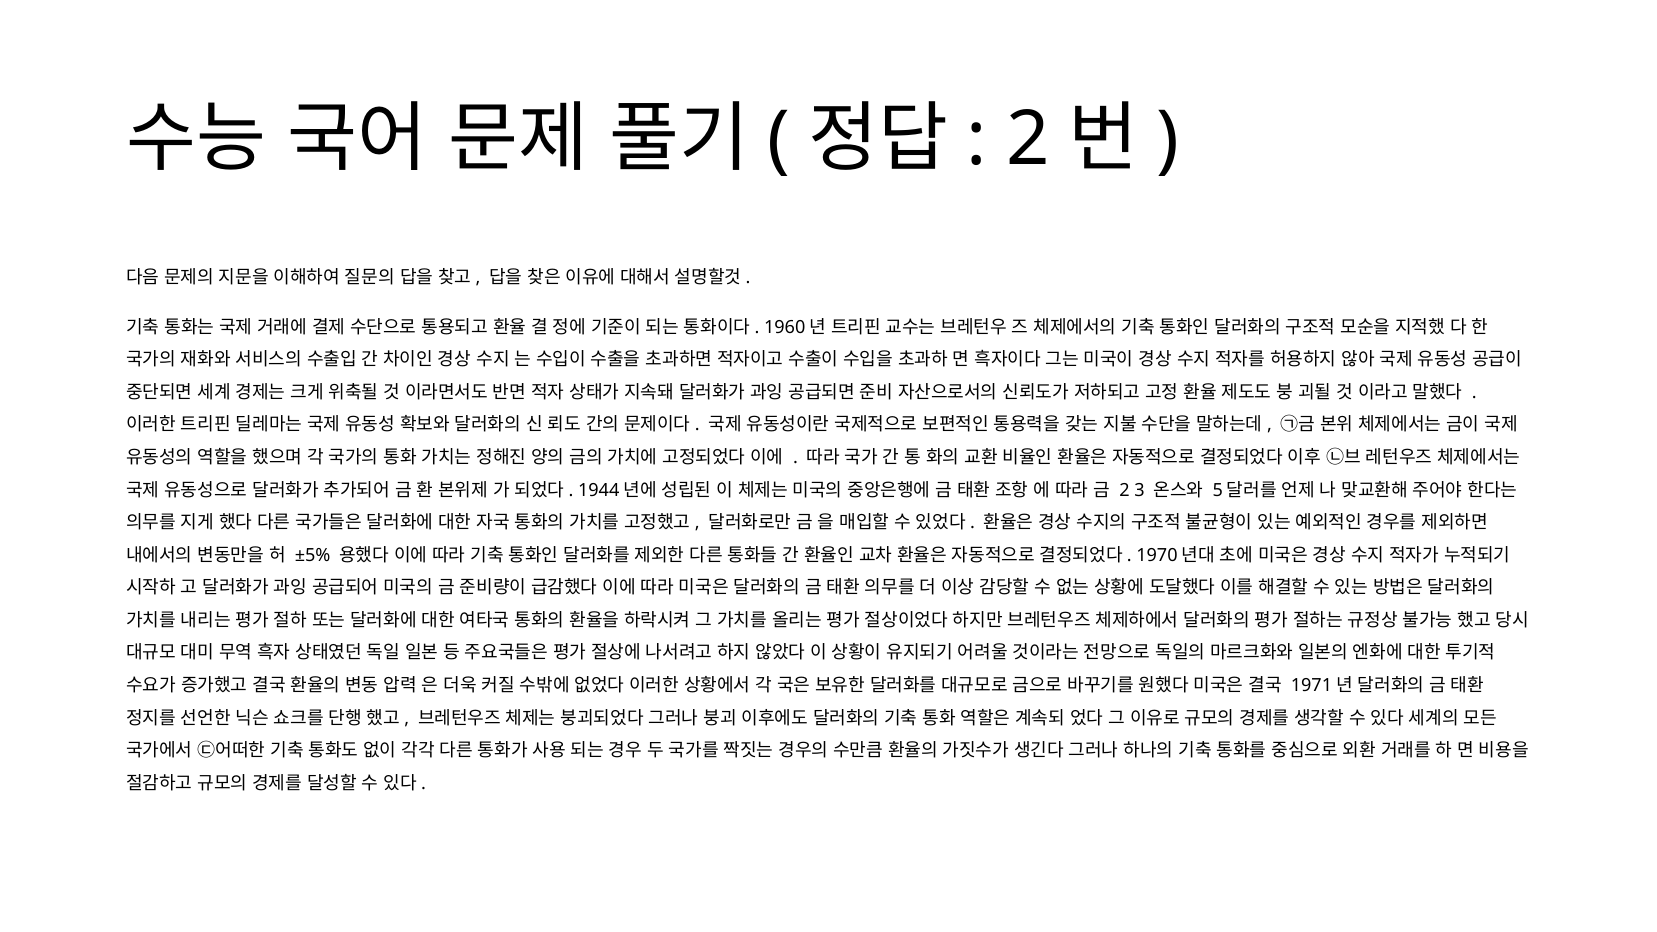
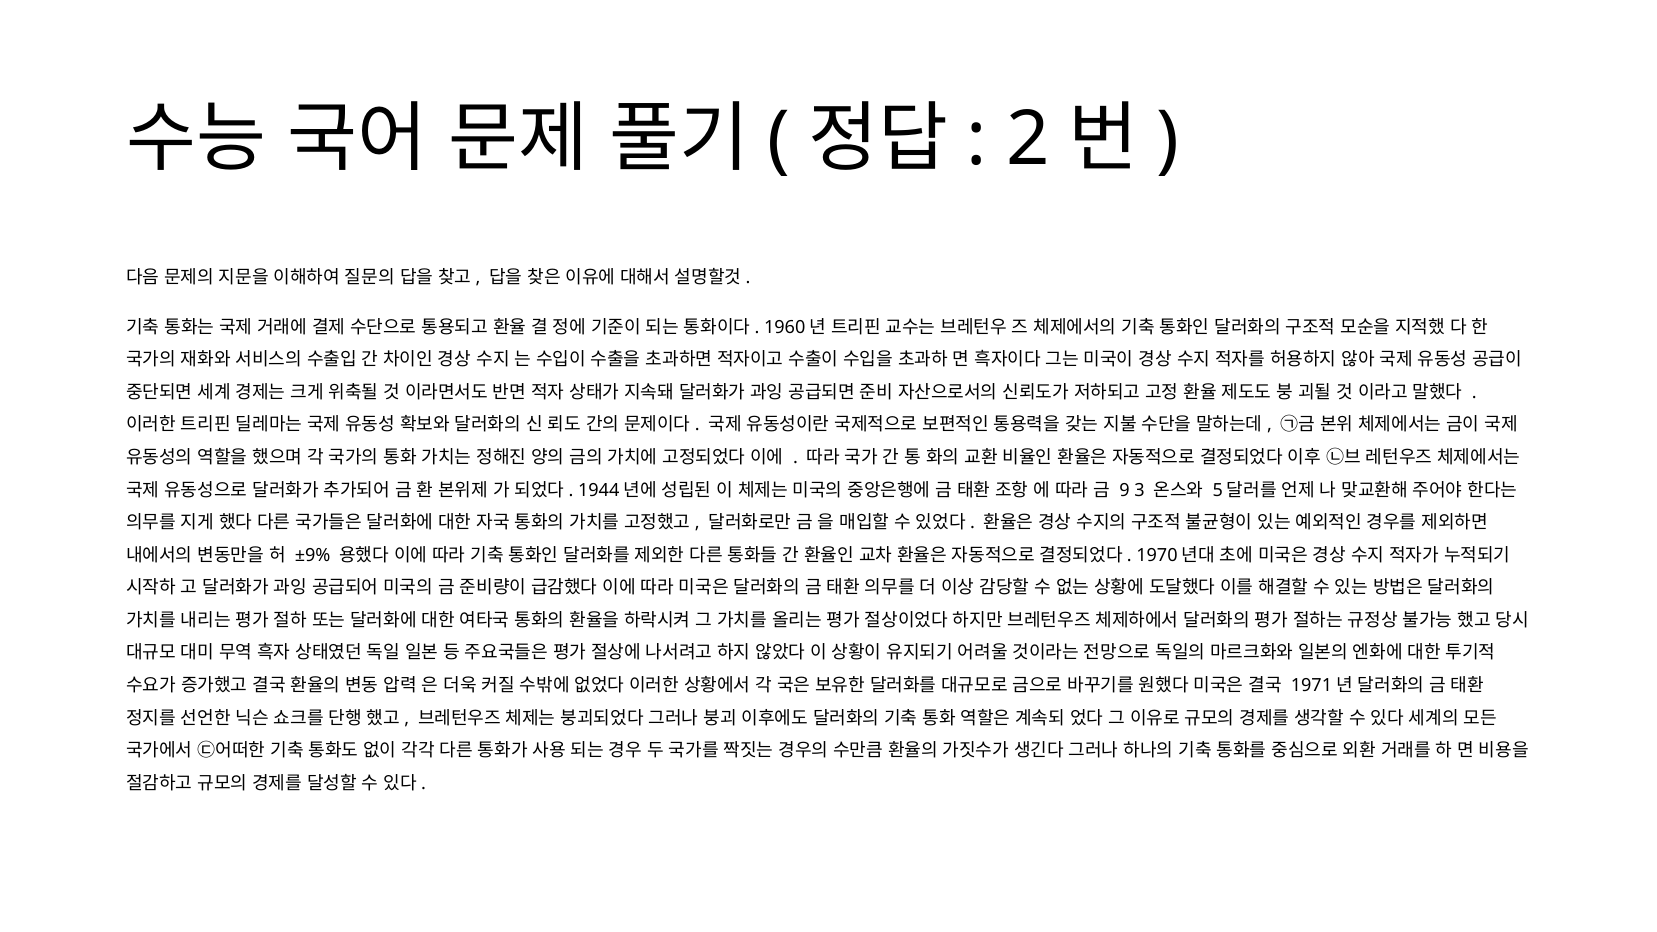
2: 2 -> 9 (1125, 490)
±5%: ±5% -> ±9% (313, 555)
